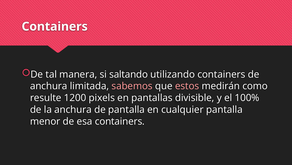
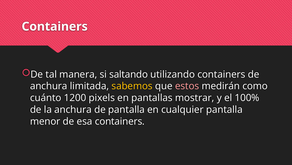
sabemos colour: pink -> yellow (132, 86)
resulte: resulte -> cuánto (46, 97)
divisible: divisible -> mostrar (195, 97)
